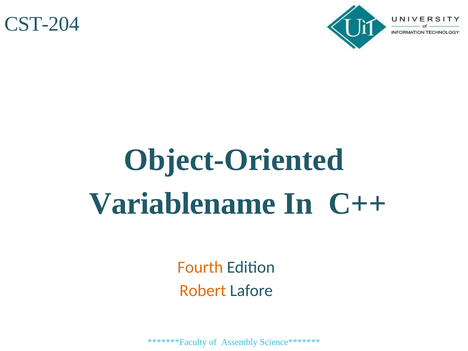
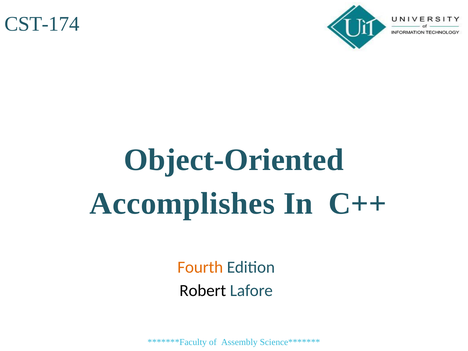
CST-204: CST-204 -> CST-174 (42, 24)
Variablename: Variablename -> Accomplishes (182, 203)
Robert colour: orange -> black (203, 291)
